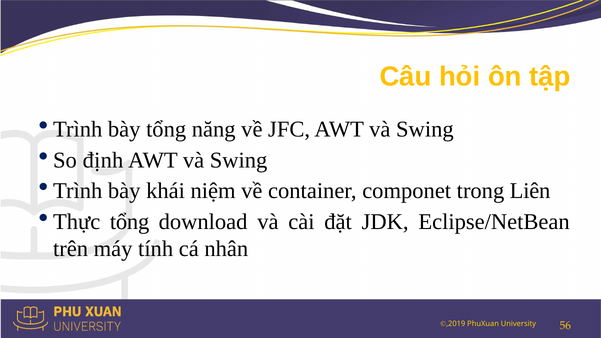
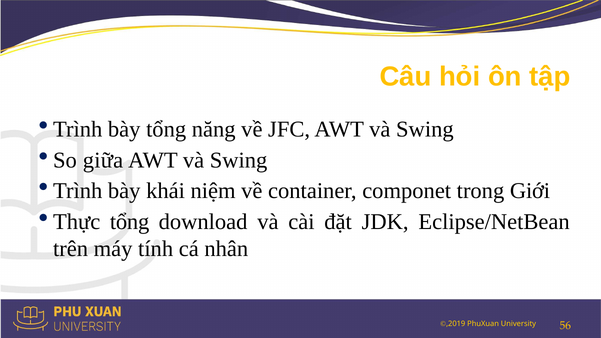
định: định -> giữa (103, 160)
Liên: Liên -> Giới (530, 191)
